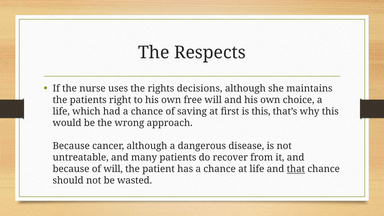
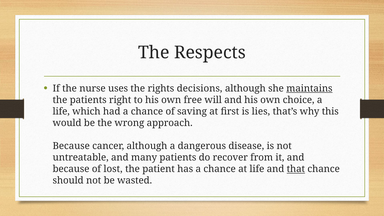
maintains underline: none -> present (309, 88)
is this: this -> lies (261, 111)
of will: will -> lost (113, 169)
